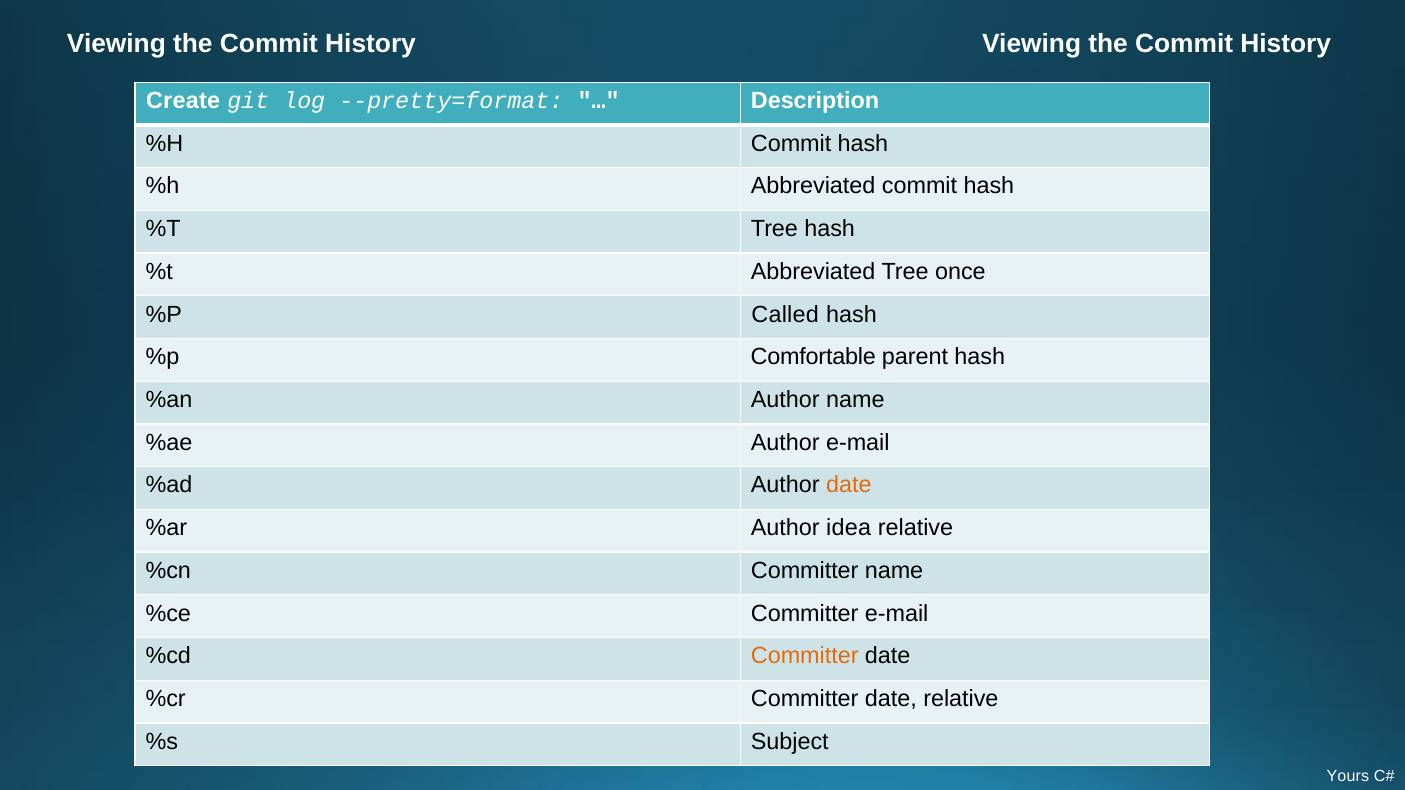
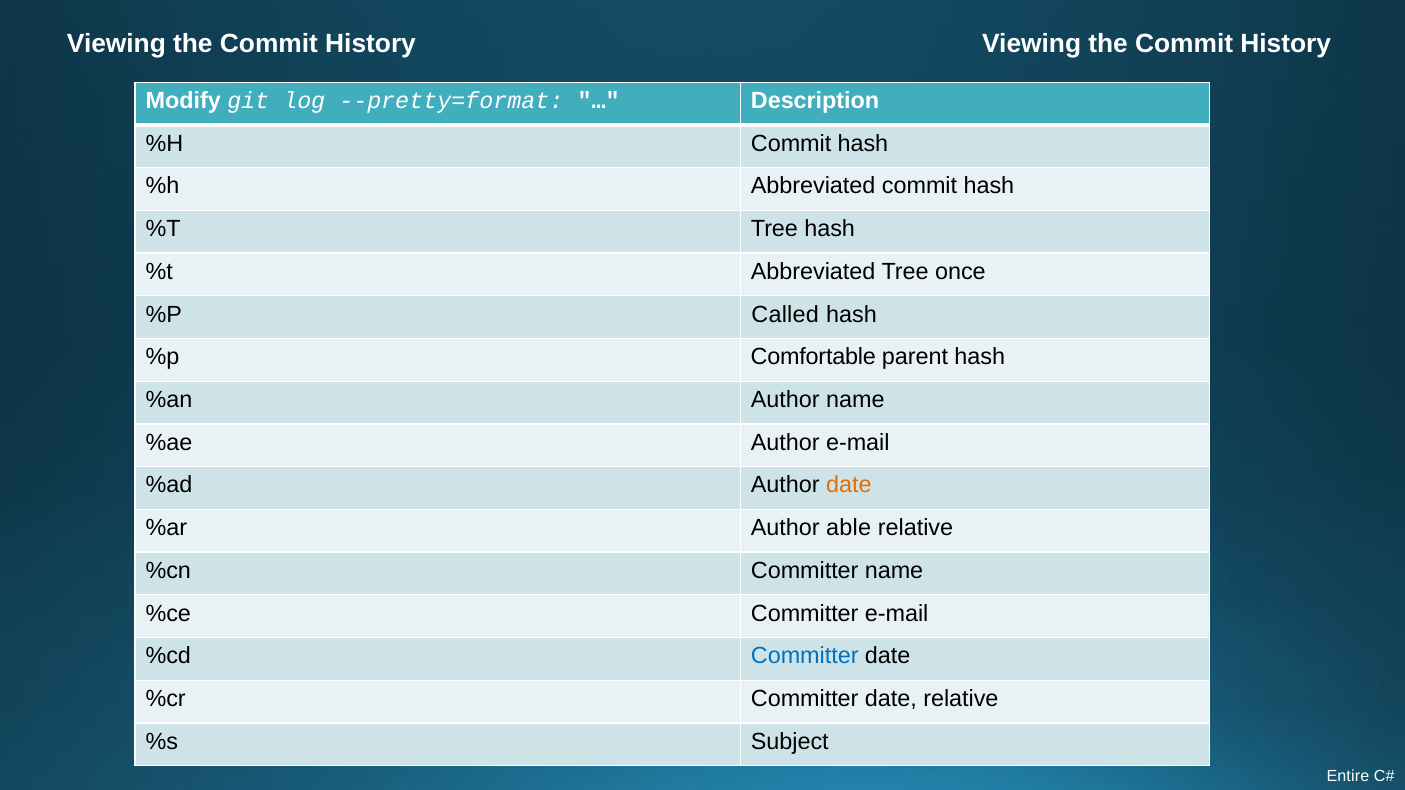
Create: Create -> Modify (183, 101)
idea: idea -> able (849, 528)
Committer colour: orange -> blue (805, 656)
Yours: Yours -> Entire (1348, 776)
